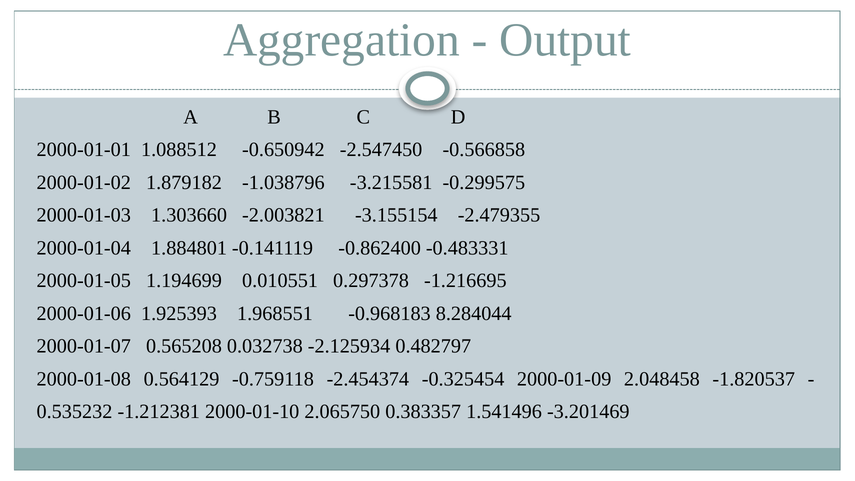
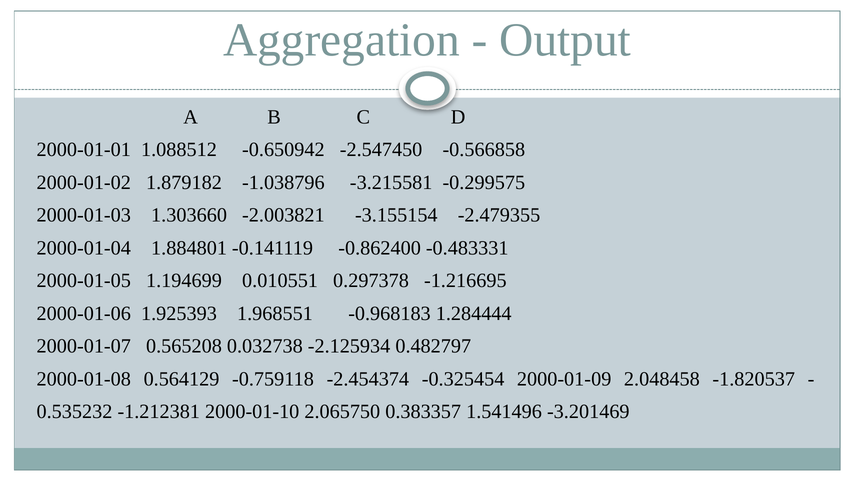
8.284044: 8.284044 -> 1.284444 (474, 313)
